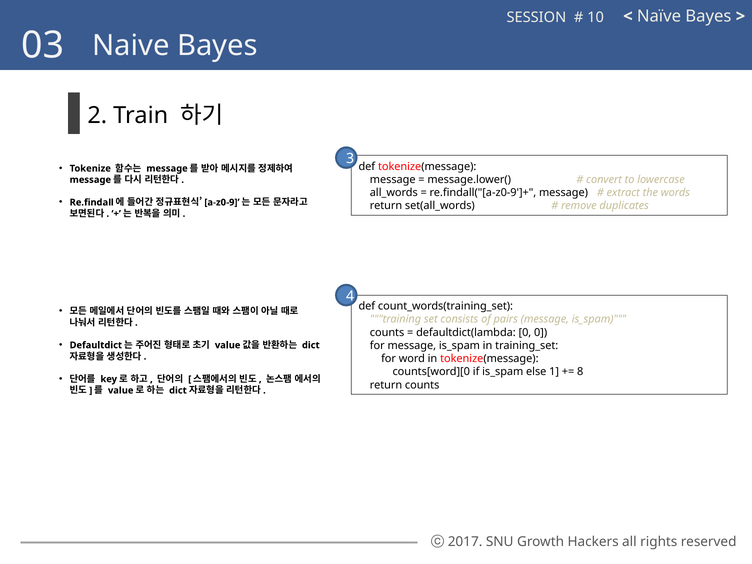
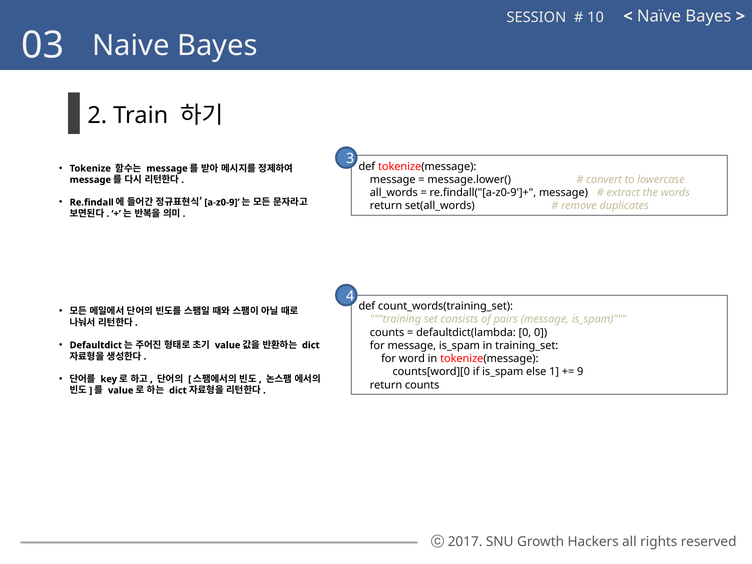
8: 8 -> 9 (580, 372)
